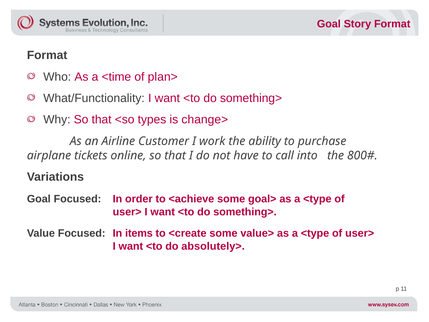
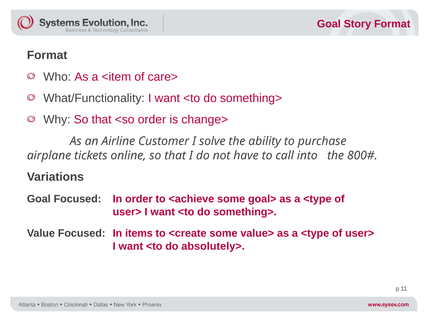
<time: <time -> <item (116, 77)
plan>: plan> -> care> (163, 77)
<so types: types -> order (152, 120)
work: work -> solve (212, 141)
